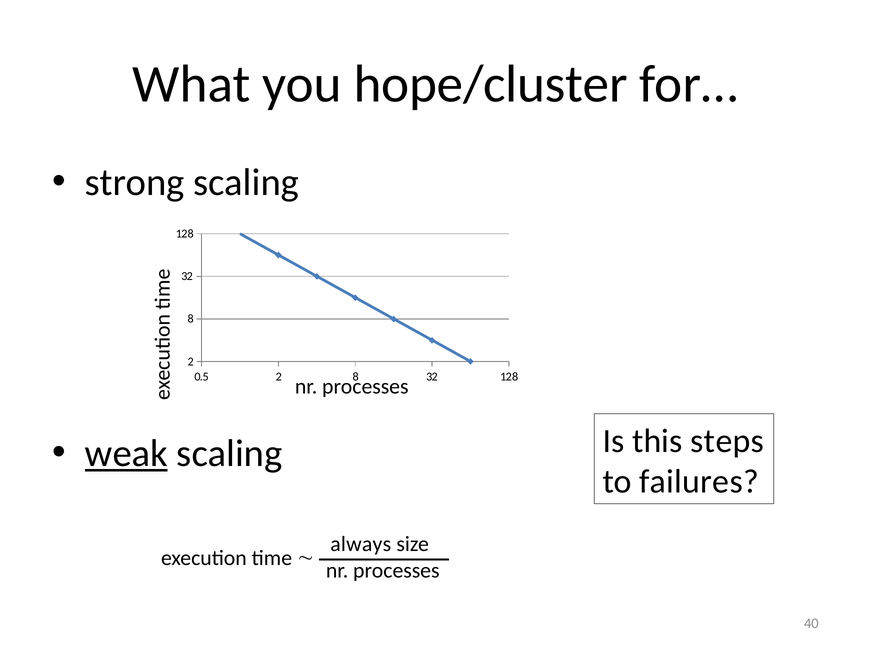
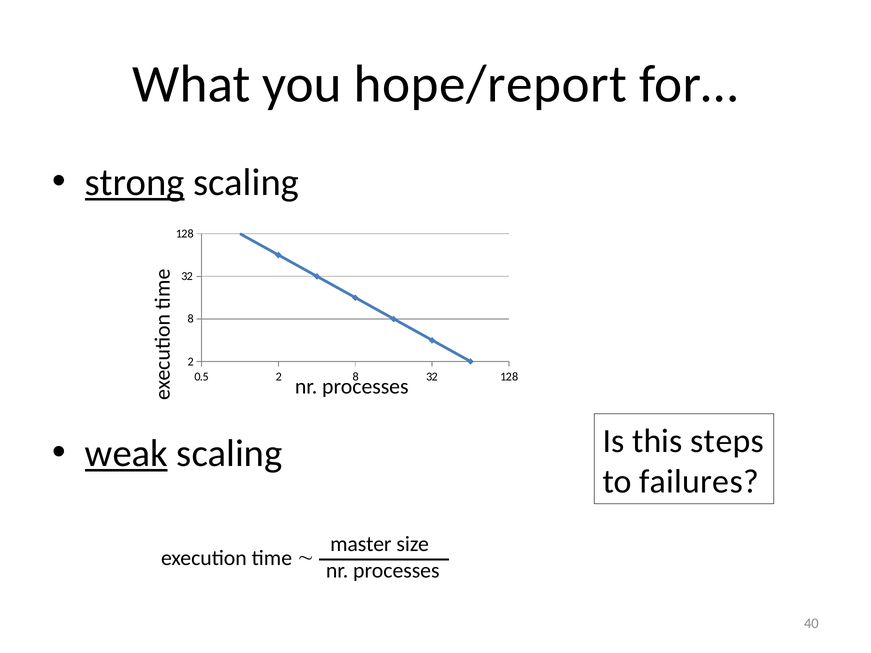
hope/cluster: hope/cluster -> hope/report (490, 84)
strong underline: none -> present (135, 183)
always: always -> master (361, 544)
